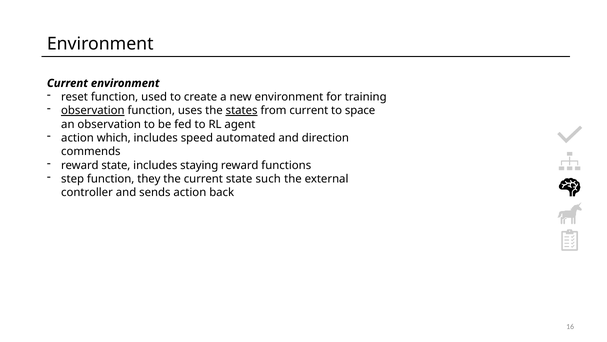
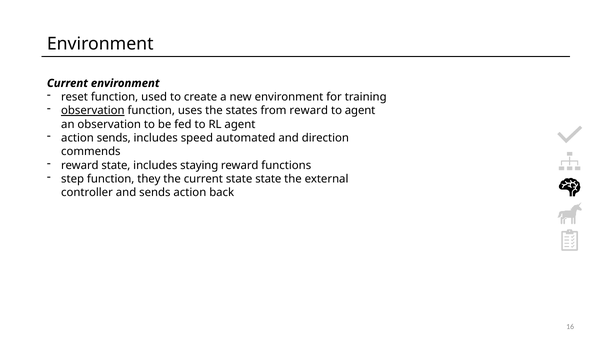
states underline: present -> none (242, 110)
from current: current -> reward (309, 110)
to space: space -> agent (360, 110)
action which: which -> sends (114, 138)
state such: such -> state (268, 179)
